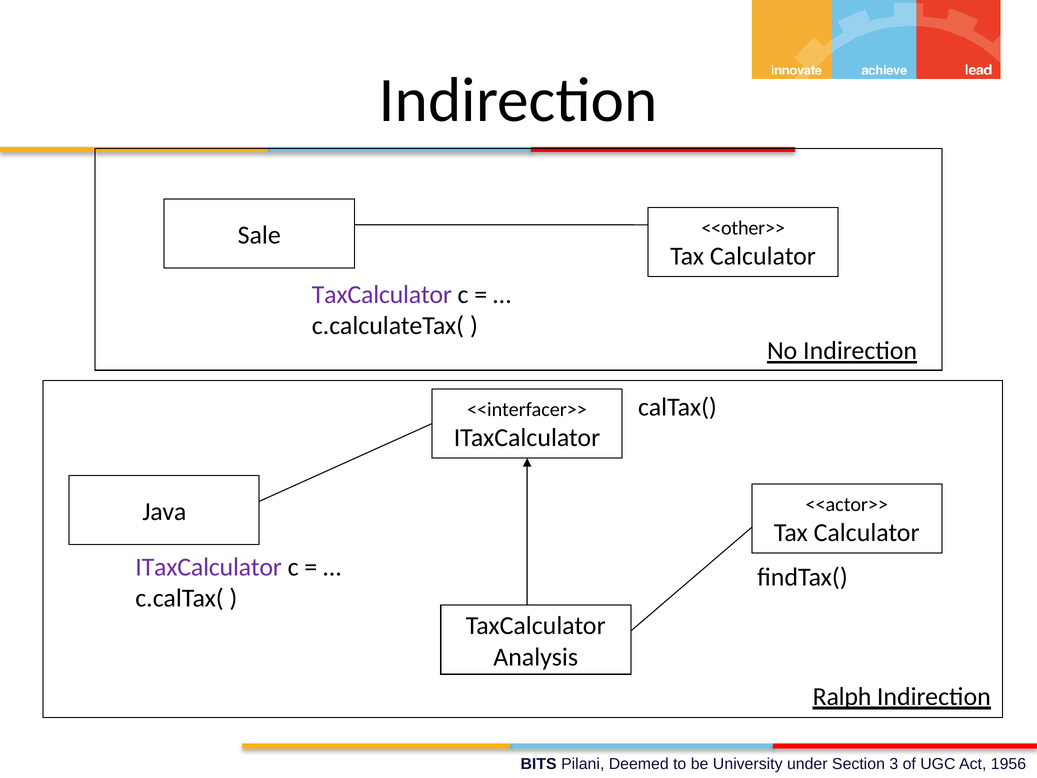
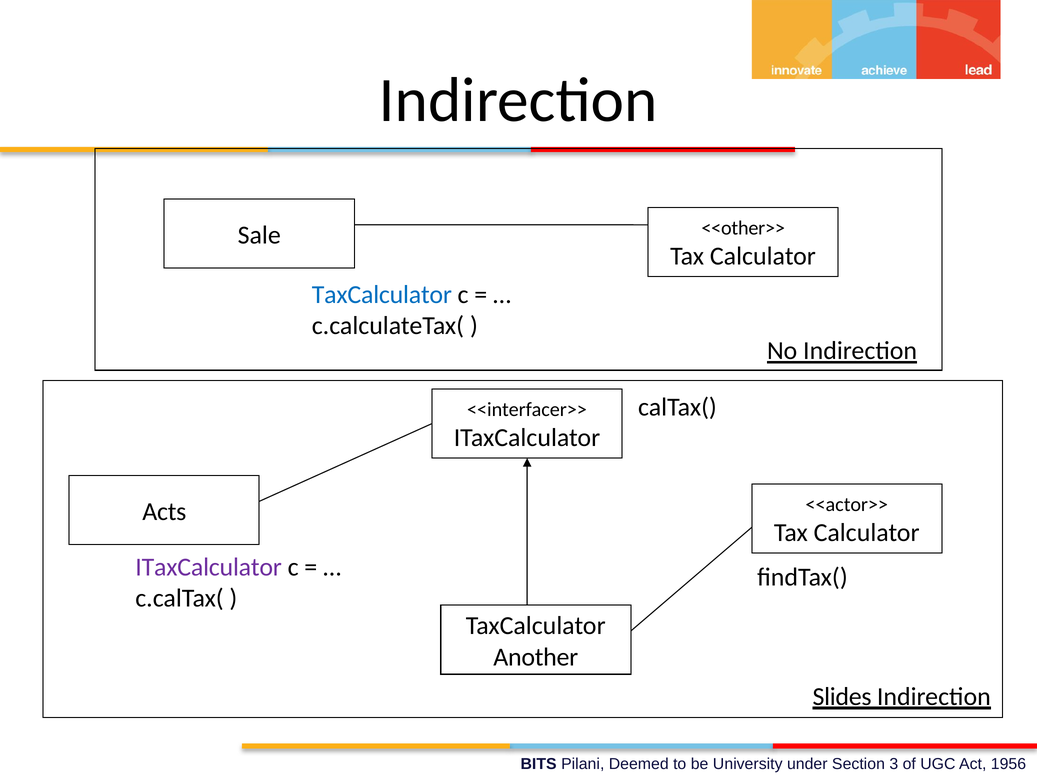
TaxCalculator colour: purple -> blue (382, 294)
Java: Java -> Acts (164, 512)
Analysis: Analysis -> Another (536, 657)
Ralph: Ralph -> Slides (842, 696)
